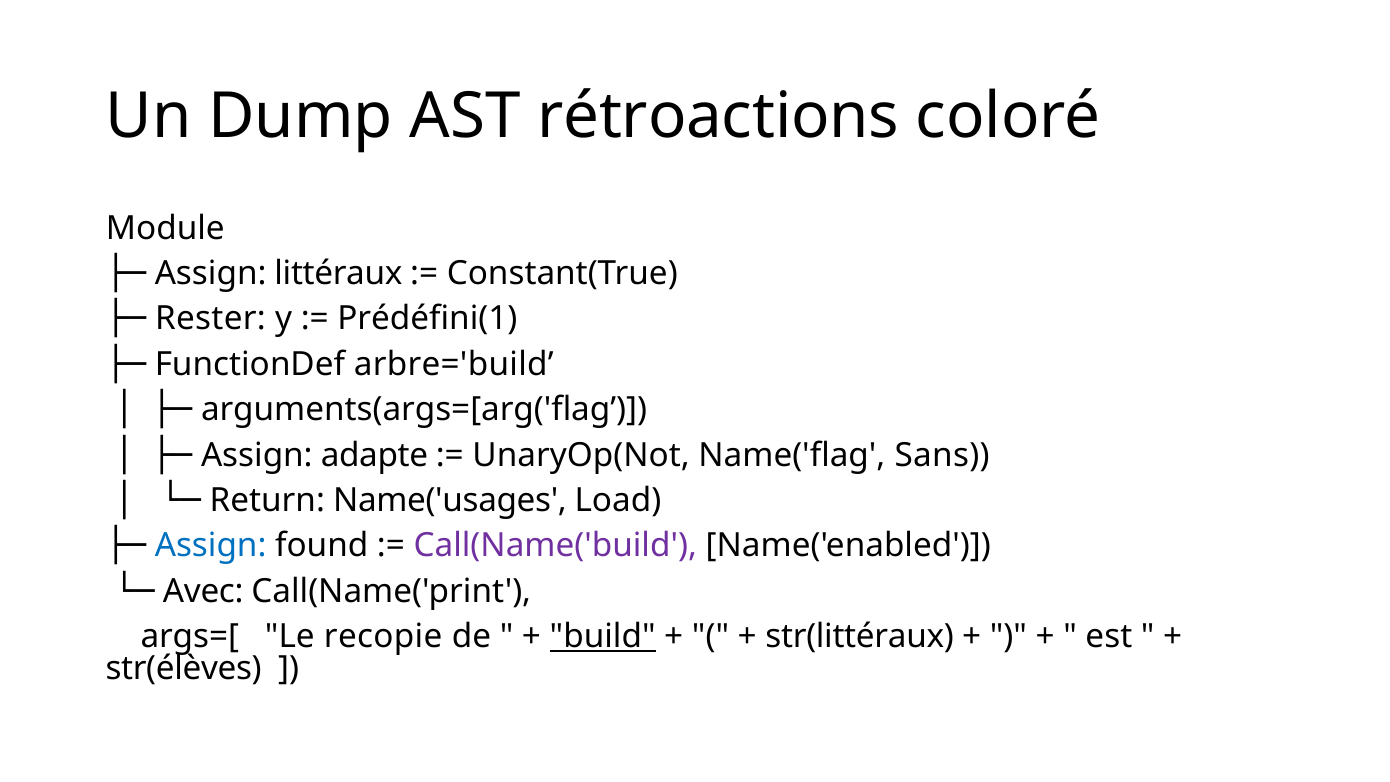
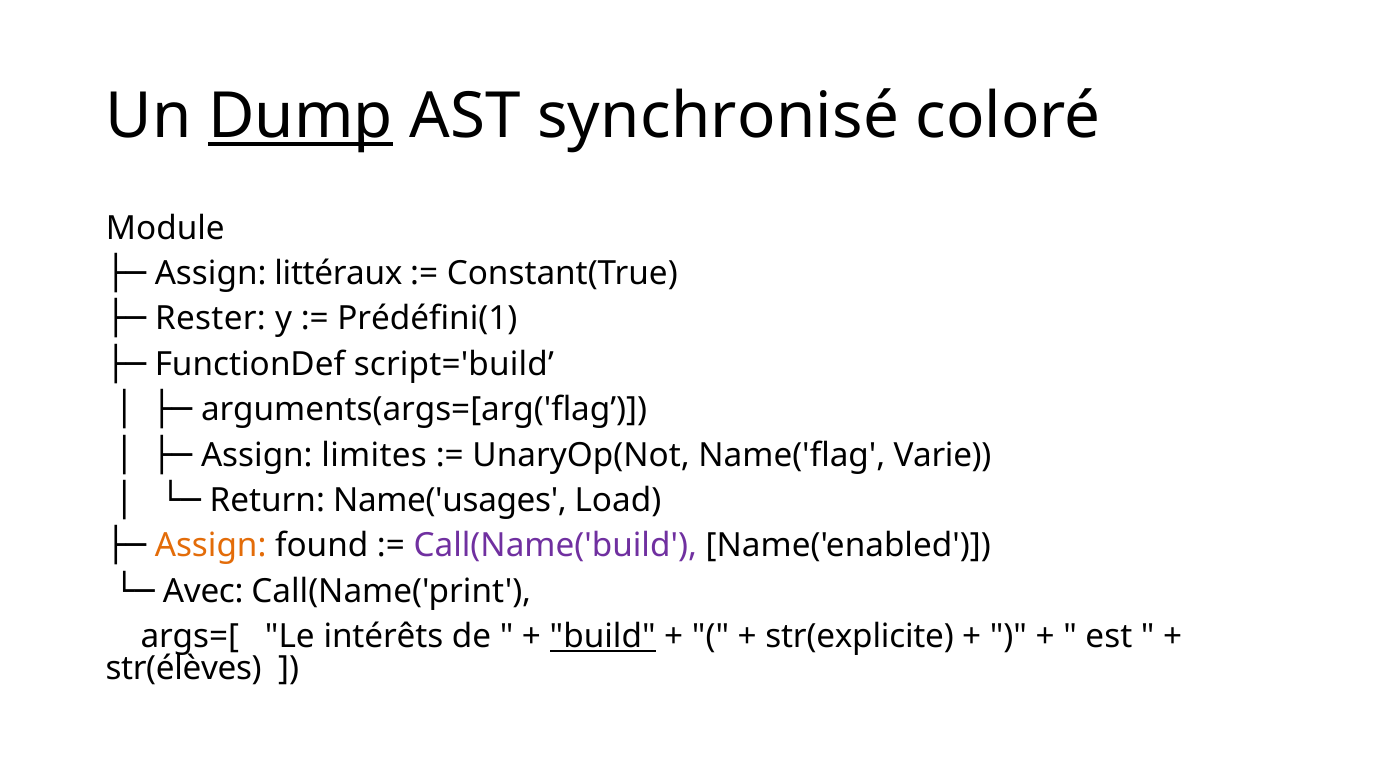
Dump underline: none -> present (301, 117)
rétroactions: rétroactions -> synchronisé (718, 117)
arbre='build: arbre='build -> script='build (454, 364)
adapte: adapte -> limites (374, 455)
Sans: Sans -> Varie (942, 455)
Assign colour: blue -> orange (211, 546)
recopie: recopie -> intérêts (383, 636)
str(littéraux: str(littéraux -> str(explicite (860, 636)
